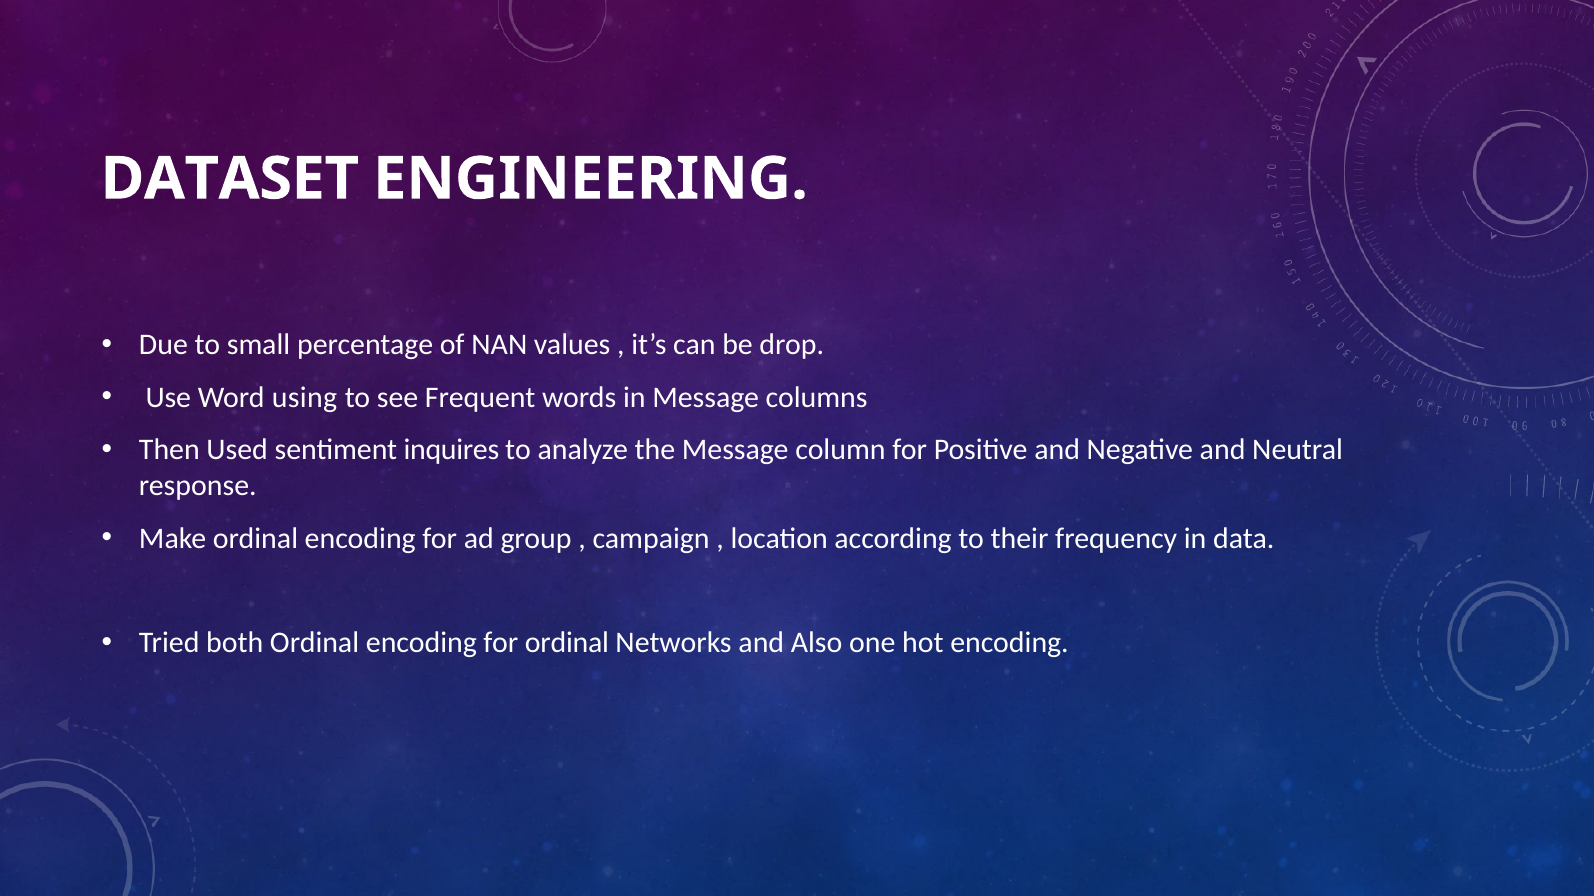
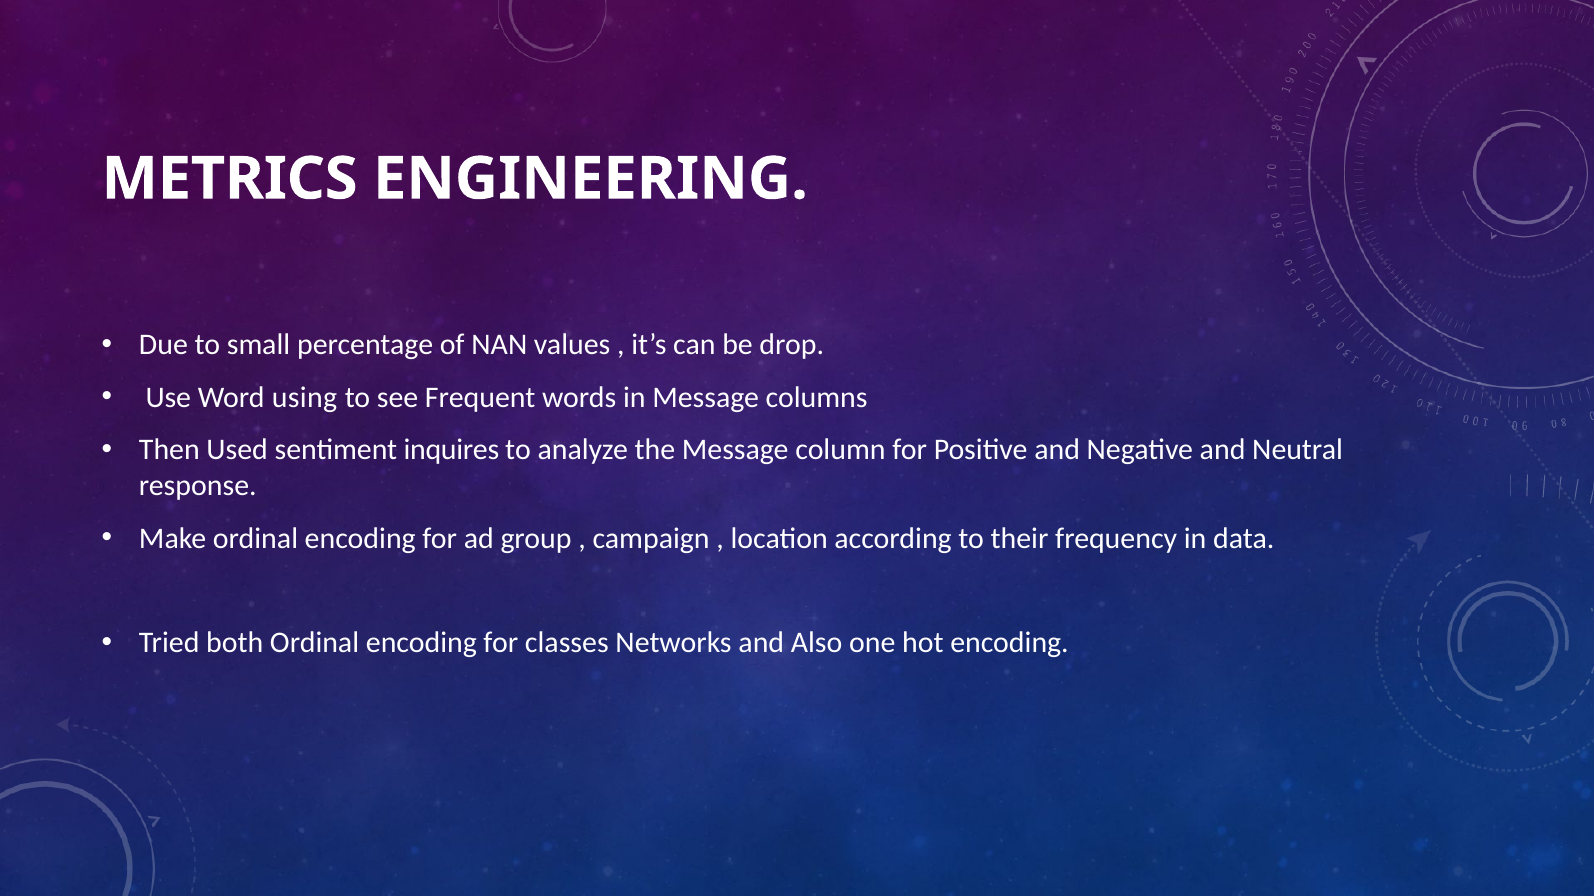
DATASET: DATASET -> METRICS (230, 179)
for ordinal: ordinal -> classes (567, 644)
